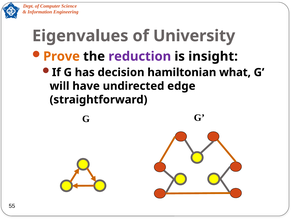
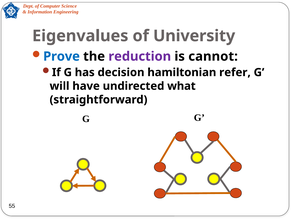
Prove colour: orange -> blue (62, 56)
insight: insight -> cannot (213, 56)
what: what -> refer (235, 72)
edge: edge -> what (181, 86)
